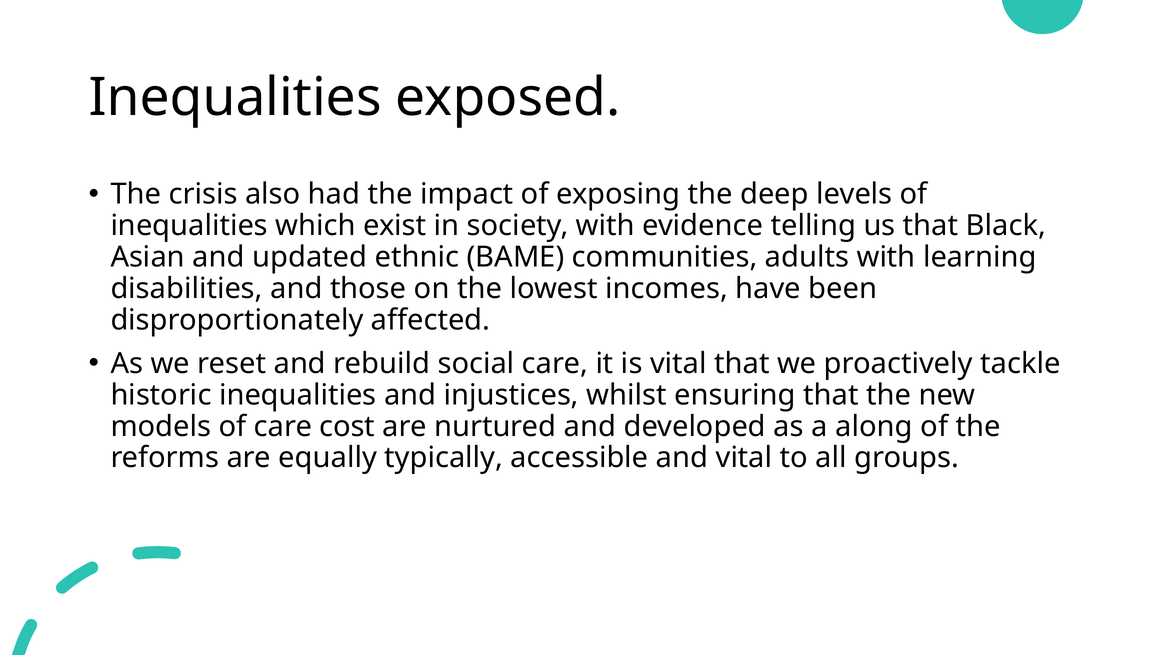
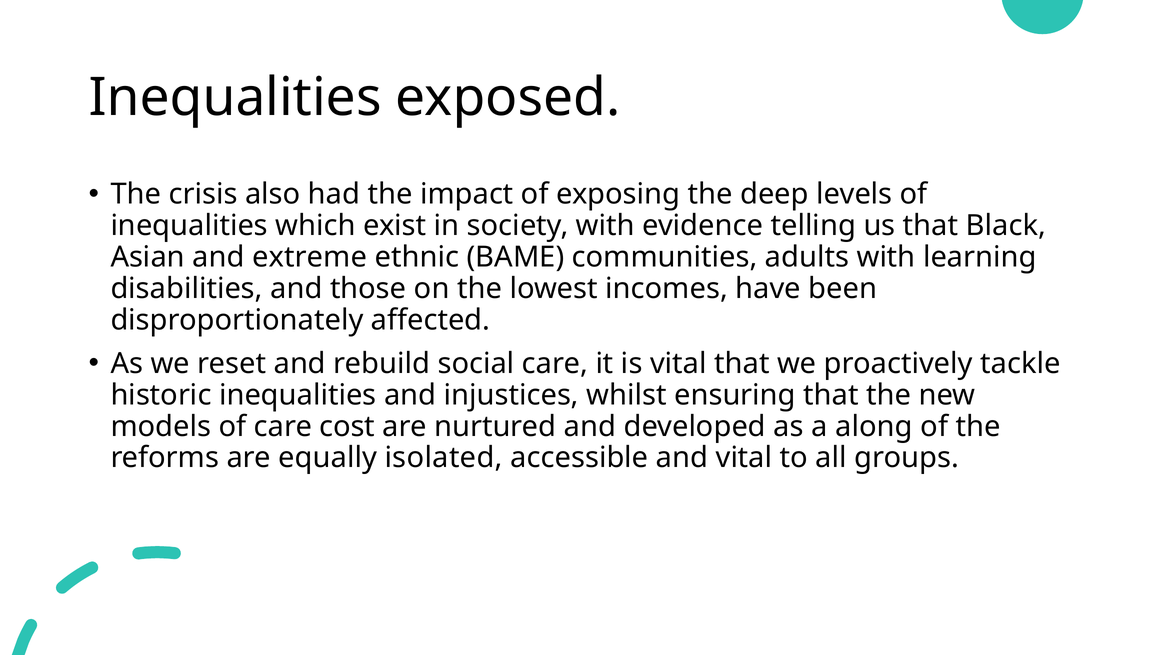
updated: updated -> extreme (310, 257)
typically: typically -> isolated (444, 458)
